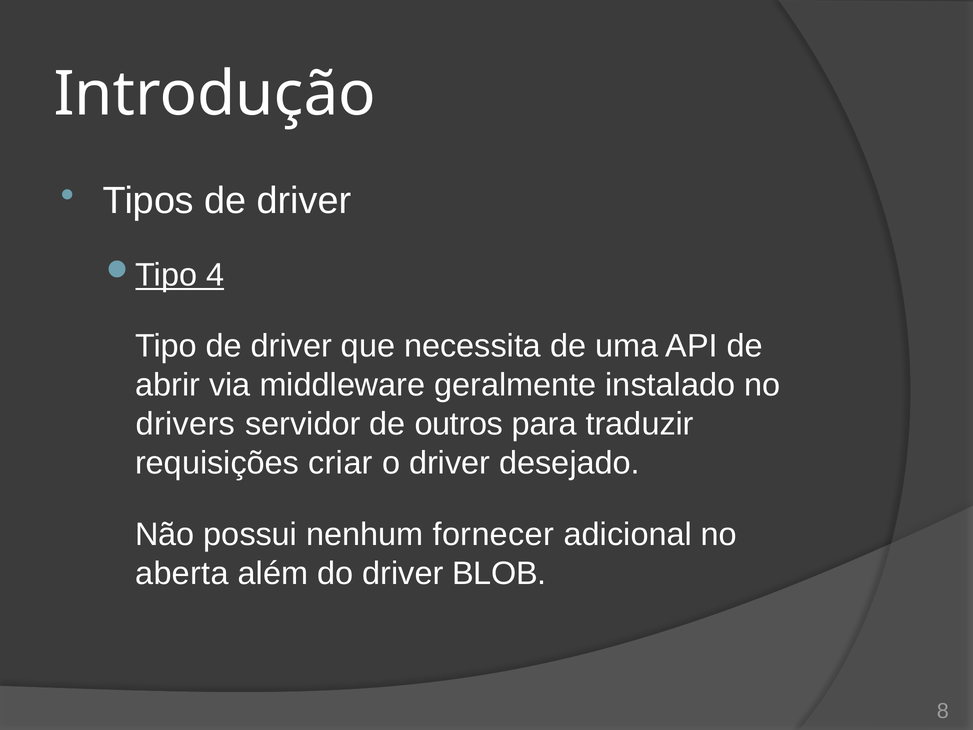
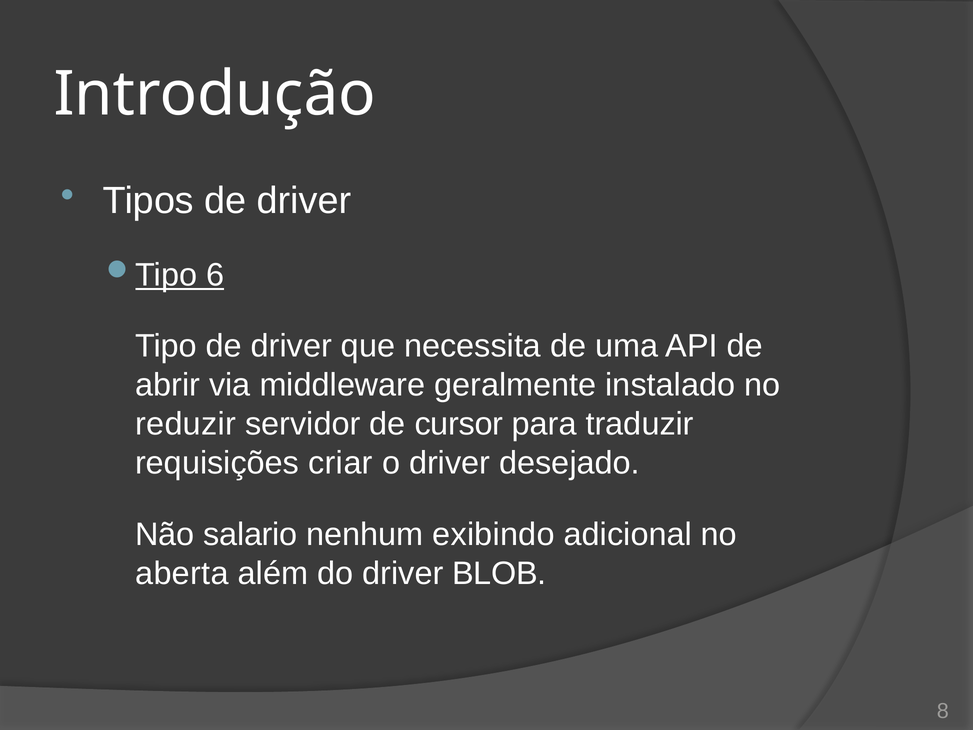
4: 4 -> 6 (215, 275)
drivers: drivers -> reduzir (186, 424)
outros: outros -> cursor (459, 424)
possui: possui -> salario (250, 534)
fornecer: fornecer -> exibindo (494, 534)
